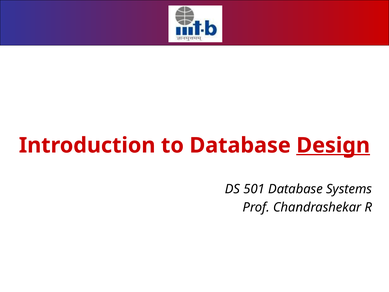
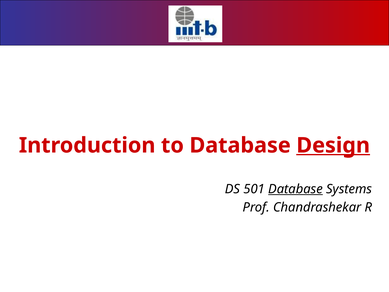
Database underline: none -> present (295, 189)
